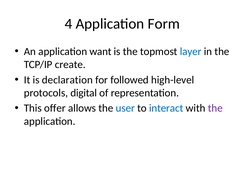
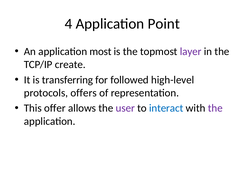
Form: Form -> Point (164, 24)
want: want -> most (101, 51)
layer colour: blue -> purple (191, 51)
declaration: declaration -> transferring (67, 80)
digital: digital -> offers (84, 93)
user colour: blue -> purple (125, 108)
